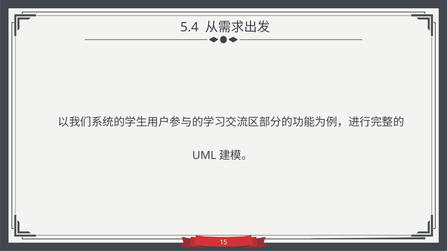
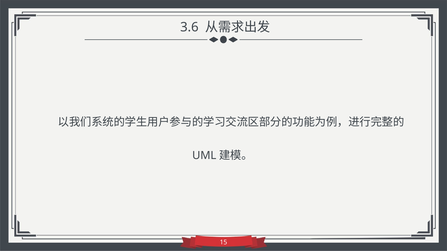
5.4: 5.4 -> 3.6 (189, 27)
